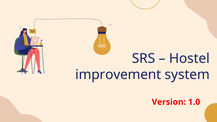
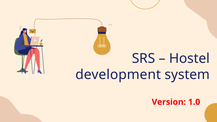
improvement: improvement -> development (118, 75)
